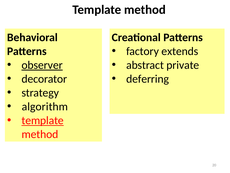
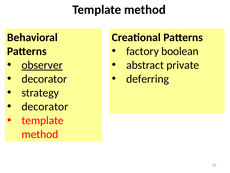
extends: extends -> boolean (180, 51)
algorithm: algorithm -> decorator (45, 106)
template underline: present -> none (43, 120)
